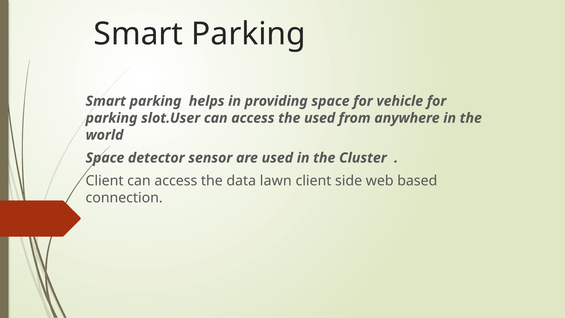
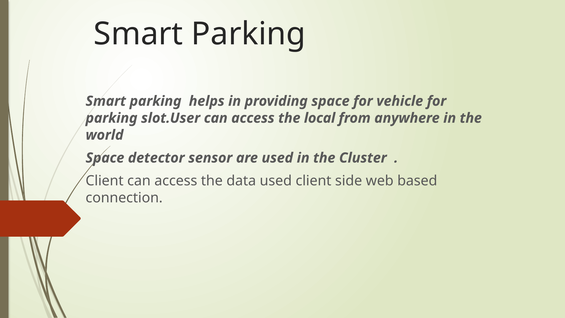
the used: used -> local (320, 118)
data lawn: lawn -> used (276, 181)
